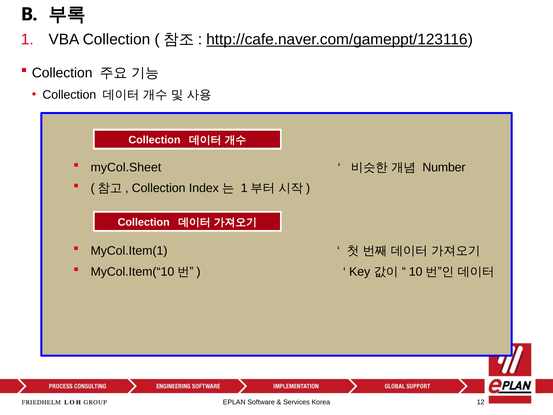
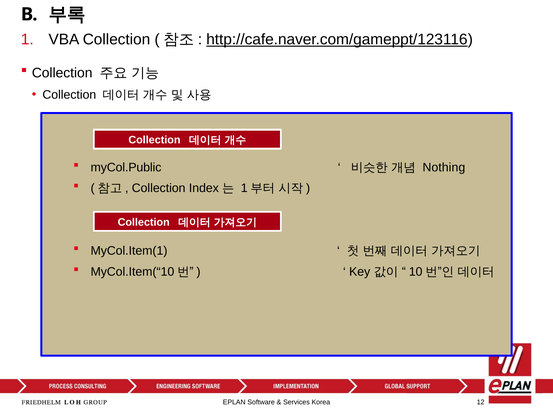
myCol.Sheet: myCol.Sheet -> myCol.Public (126, 167)
Number: Number -> Nothing (444, 167)
